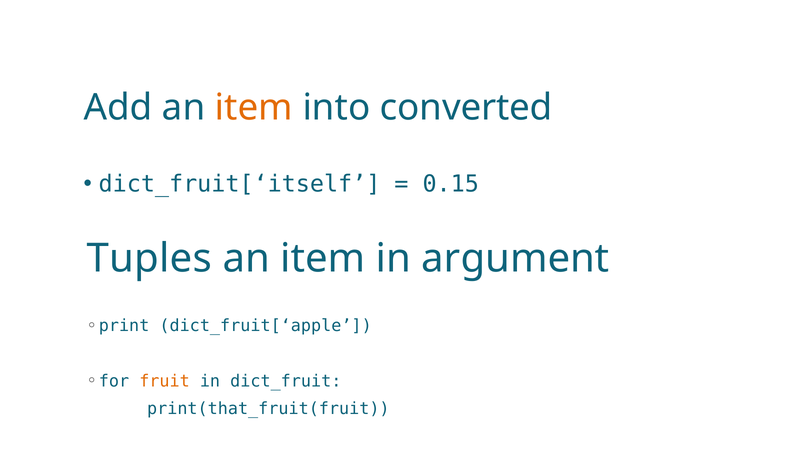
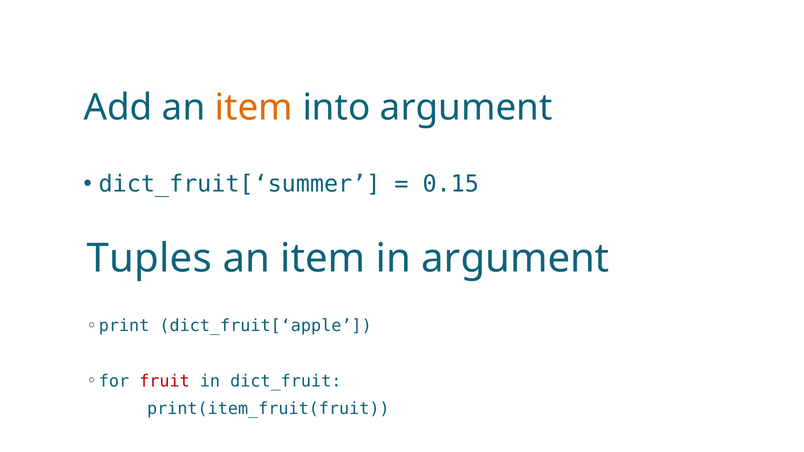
into converted: converted -> argument (466, 108)
dict_fruit[‘itself: dict_fruit[‘itself -> dict_fruit[‘summer (240, 184)
fruit colour: orange -> red (165, 381)
print(that_fruit(fruit: print(that_fruit(fruit -> print(item_fruit(fruit (268, 409)
